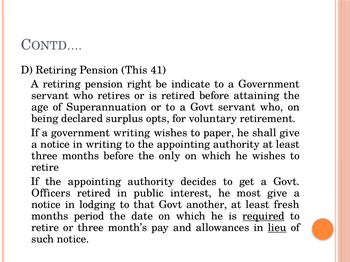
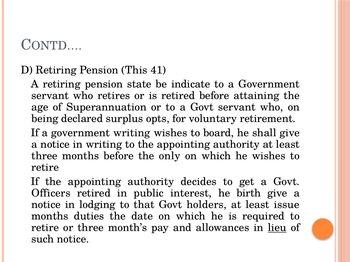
right: right -> state (139, 84)
paper: paper -> board (219, 133)
most: most -> birth (249, 193)
another: another -> holders (207, 205)
fresh: fresh -> issue (287, 205)
period: period -> duties (89, 217)
required underline: present -> none (263, 217)
